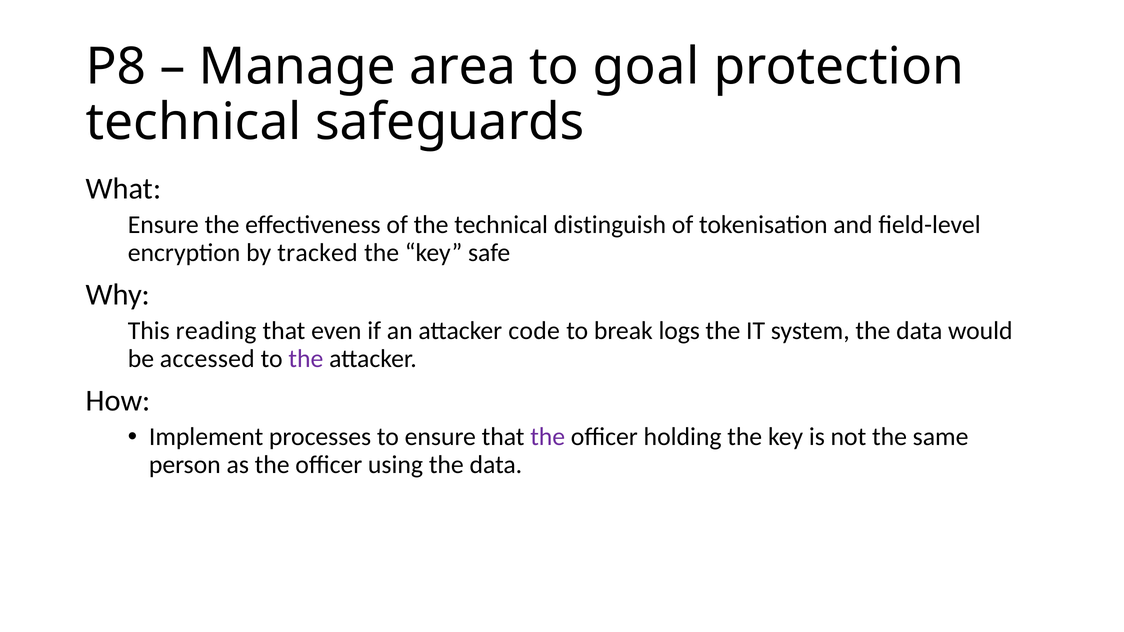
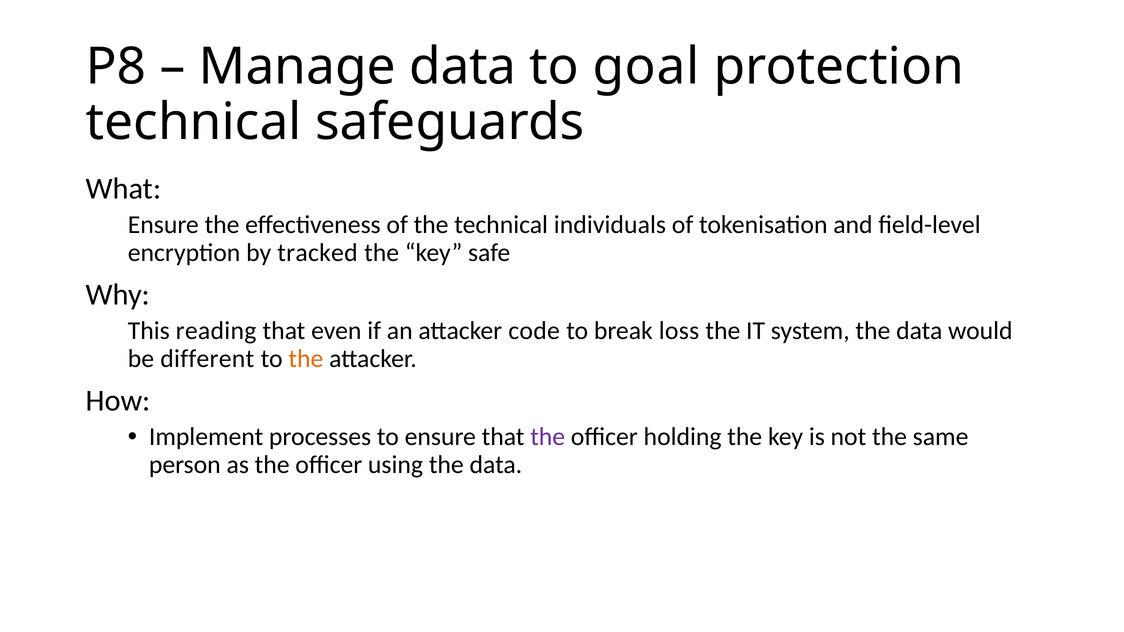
Manage area: area -> data (463, 67)
distinguish: distinguish -> individuals (610, 225)
logs: logs -> loss (679, 331)
accessed: accessed -> different (207, 359)
the colour: purple -> orange (306, 359)
